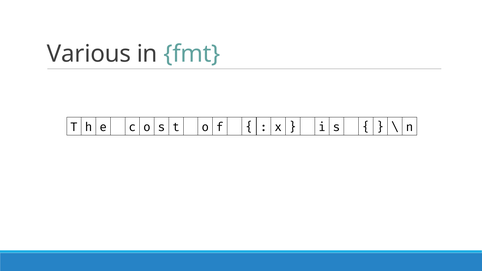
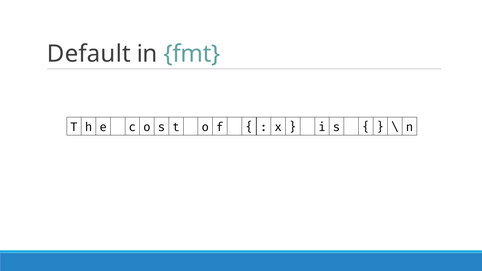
Various: Various -> Default (89, 54)
